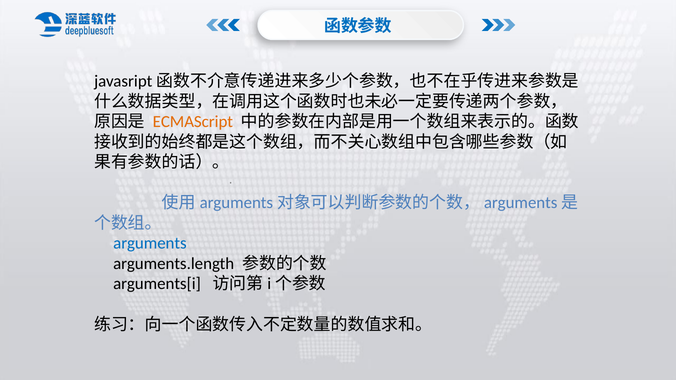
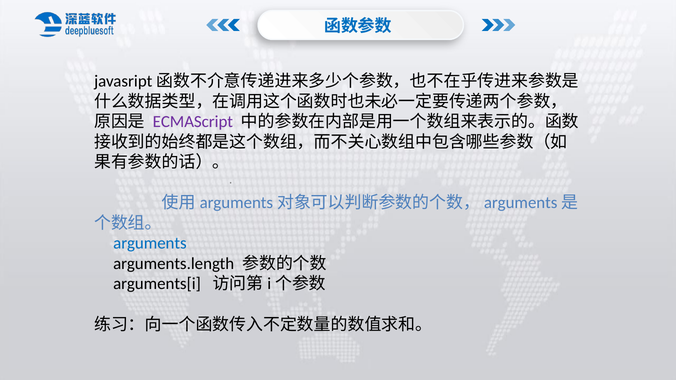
ECMAScript colour: orange -> purple (193, 122)
